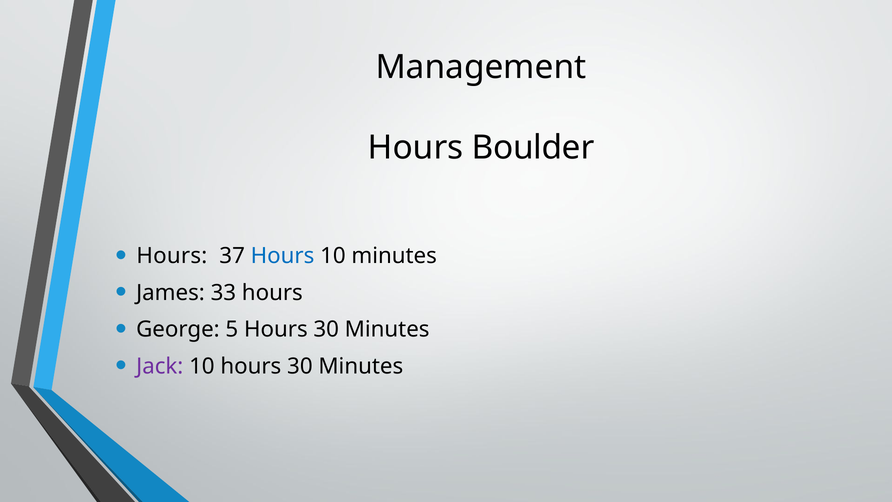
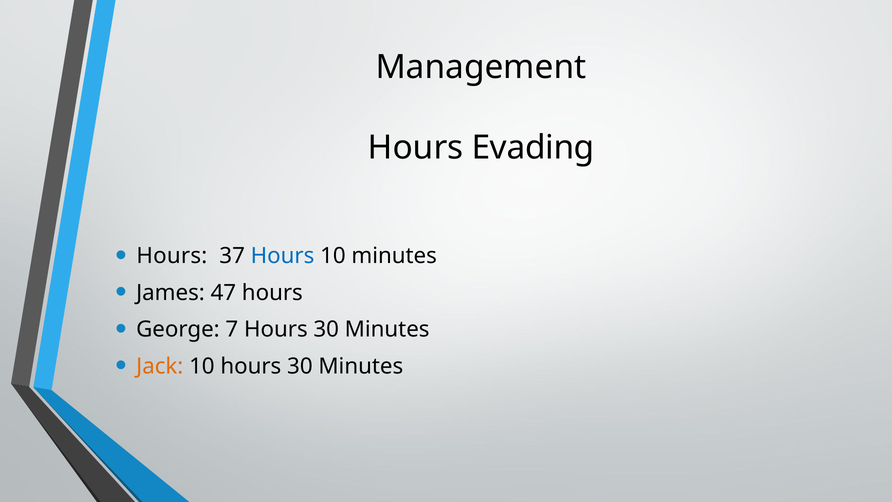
Boulder: Boulder -> Evading (533, 148)
33: 33 -> 47 (223, 293)
5: 5 -> 7 (232, 329)
Jack colour: purple -> orange (160, 366)
